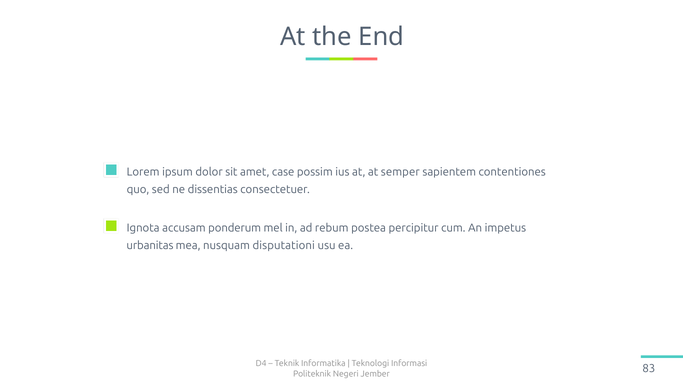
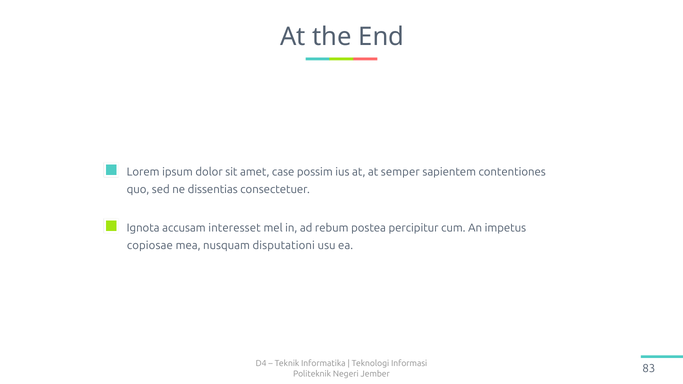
ponderum: ponderum -> interesset (235, 228)
urbanitas: urbanitas -> copiosae (150, 246)
